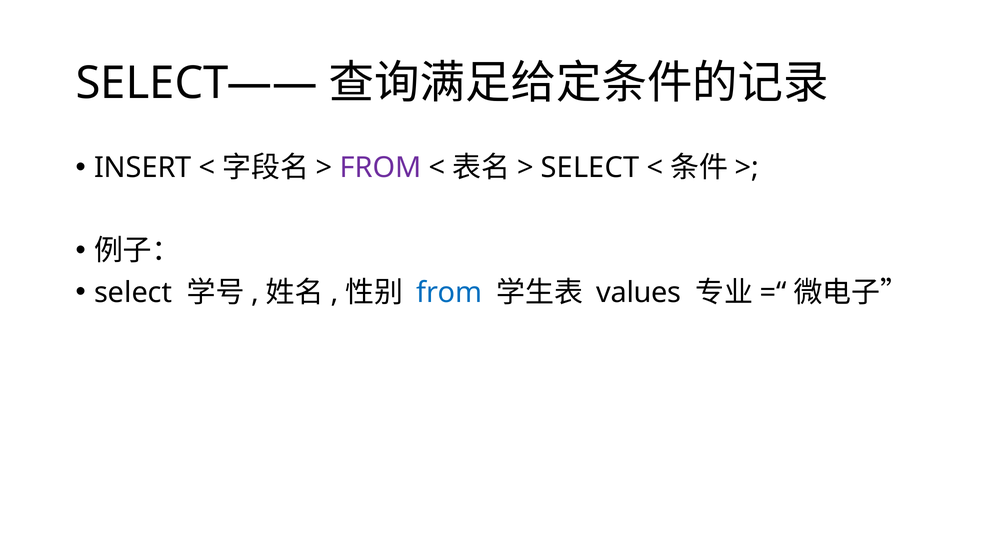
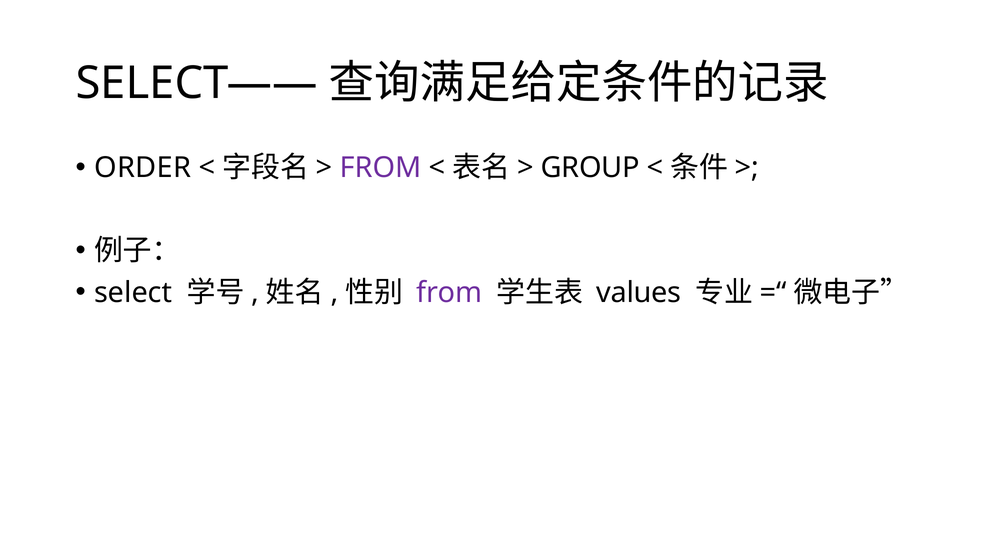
INSERT: INSERT -> ORDER (143, 168)
SELECT: SELECT -> GROUP (590, 168)
from colour: blue -> purple (449, 292)
